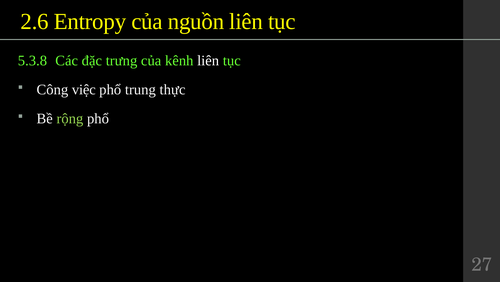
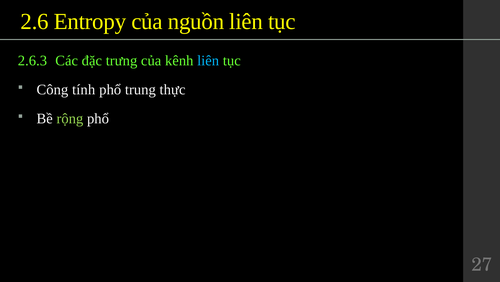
5.3.8: 5.3.8 -> 2.6.3 (32, 60)
liên colour: white -> light blue (208, 60)
việc: việc -> tính (84, 89)
